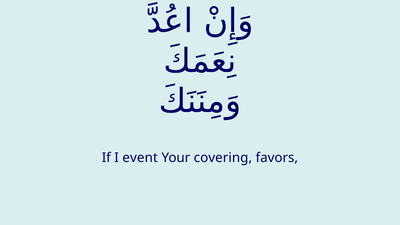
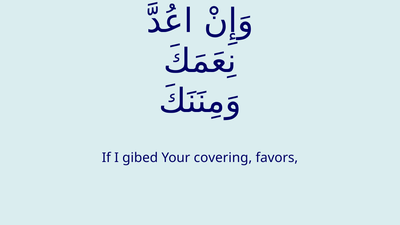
event: event -> gibed (140, 158)
